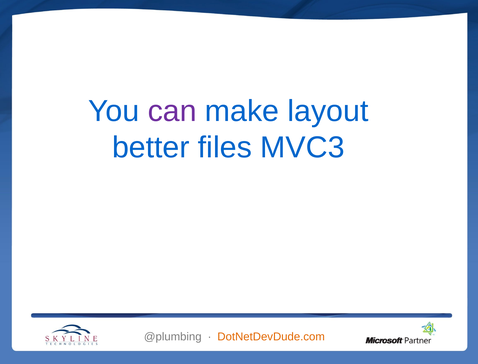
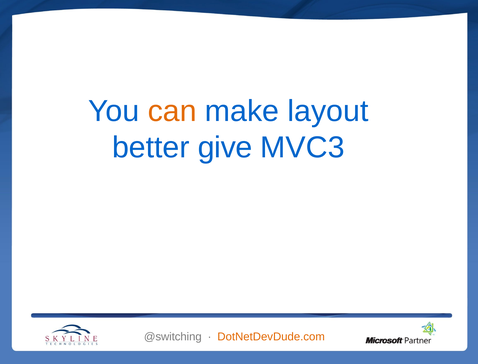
can colour: purple -> orange (172, 111)
files: files -> give (225, 148)
@plumbing: @plumbing -> @switching (173, 337)
